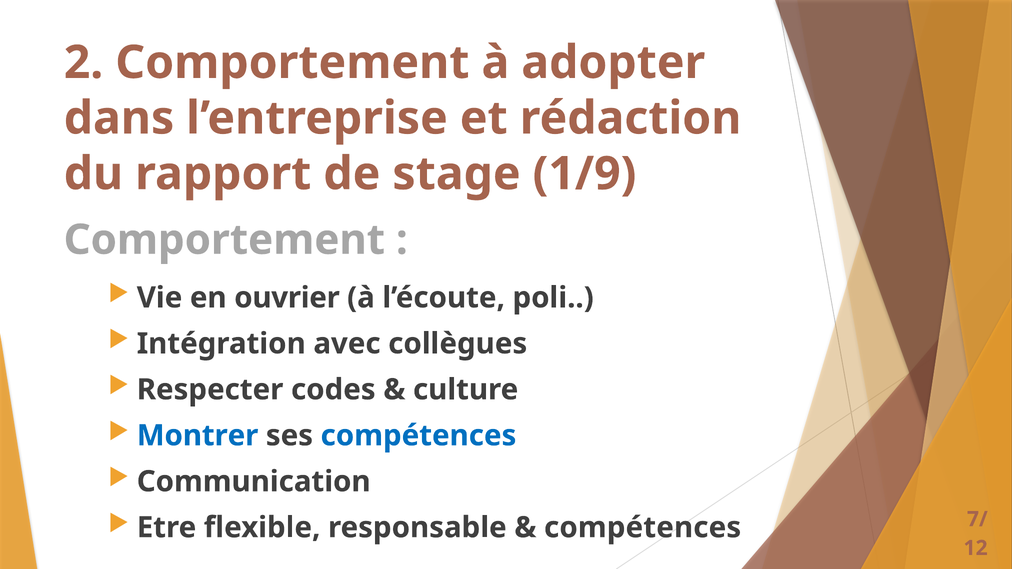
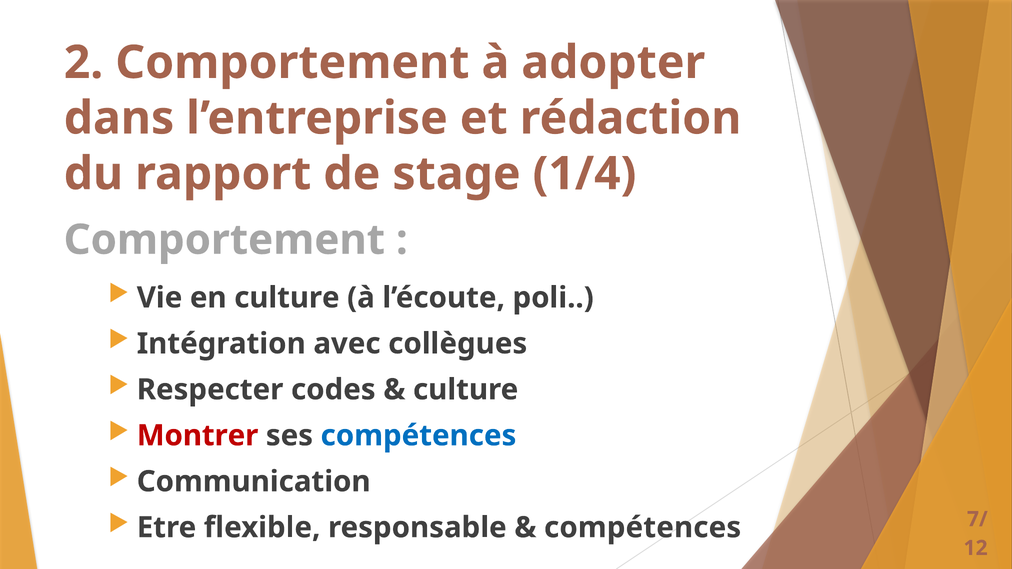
1/9: 1/9 -> 1/4 (584, 174)
en ouvrier: ouvrier -> culture (287, 298)
Montrer colour: blue -> red (198, 436)
